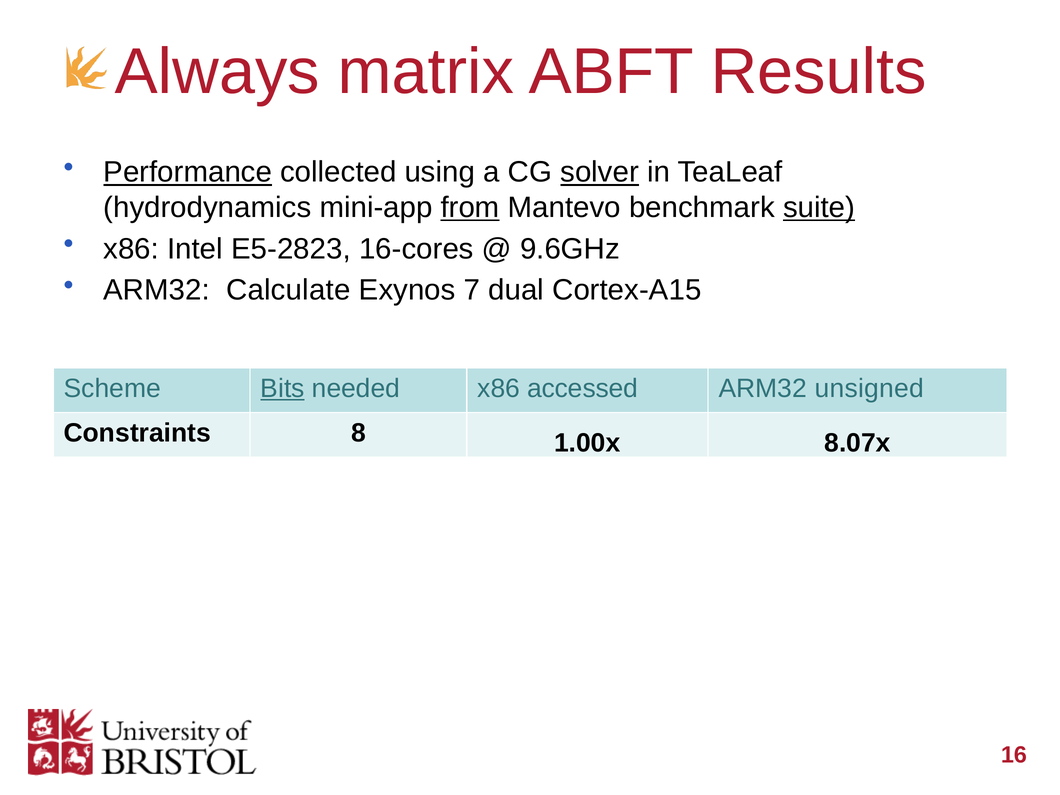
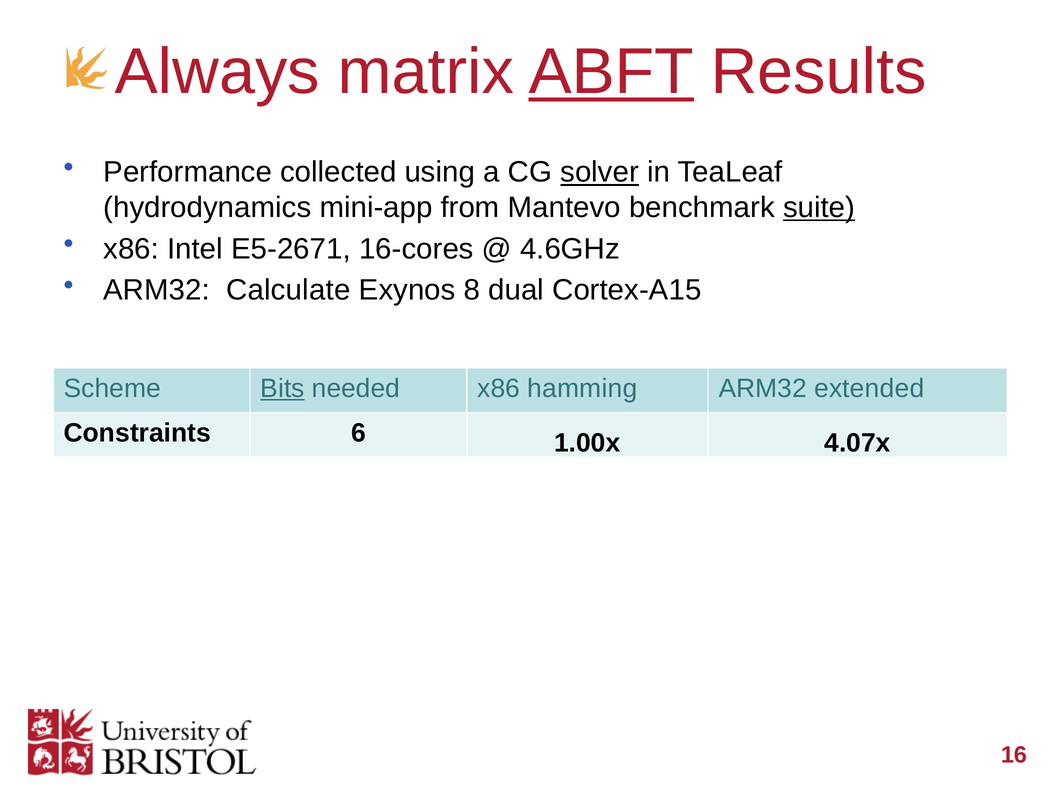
ABFT underline: none -> present (611, 72)
Performance underline: present -> none (188, 172)
from underline: present -> none (470, 208)
E5-2823: E5-2823 -> E5-2671 (291, 249)
9.6GHz: 9.6GHz -> 4.6GHz (570, 249)
7: 7 -> 8 (472, 290)
accessed: accessed -> hamming (582, 388)
unsigned: unsigned -> extended (869, 388)
8: 8 -> 6 (358, 433)
8.07x: 8.07x -> 4.07x (857, 443)
